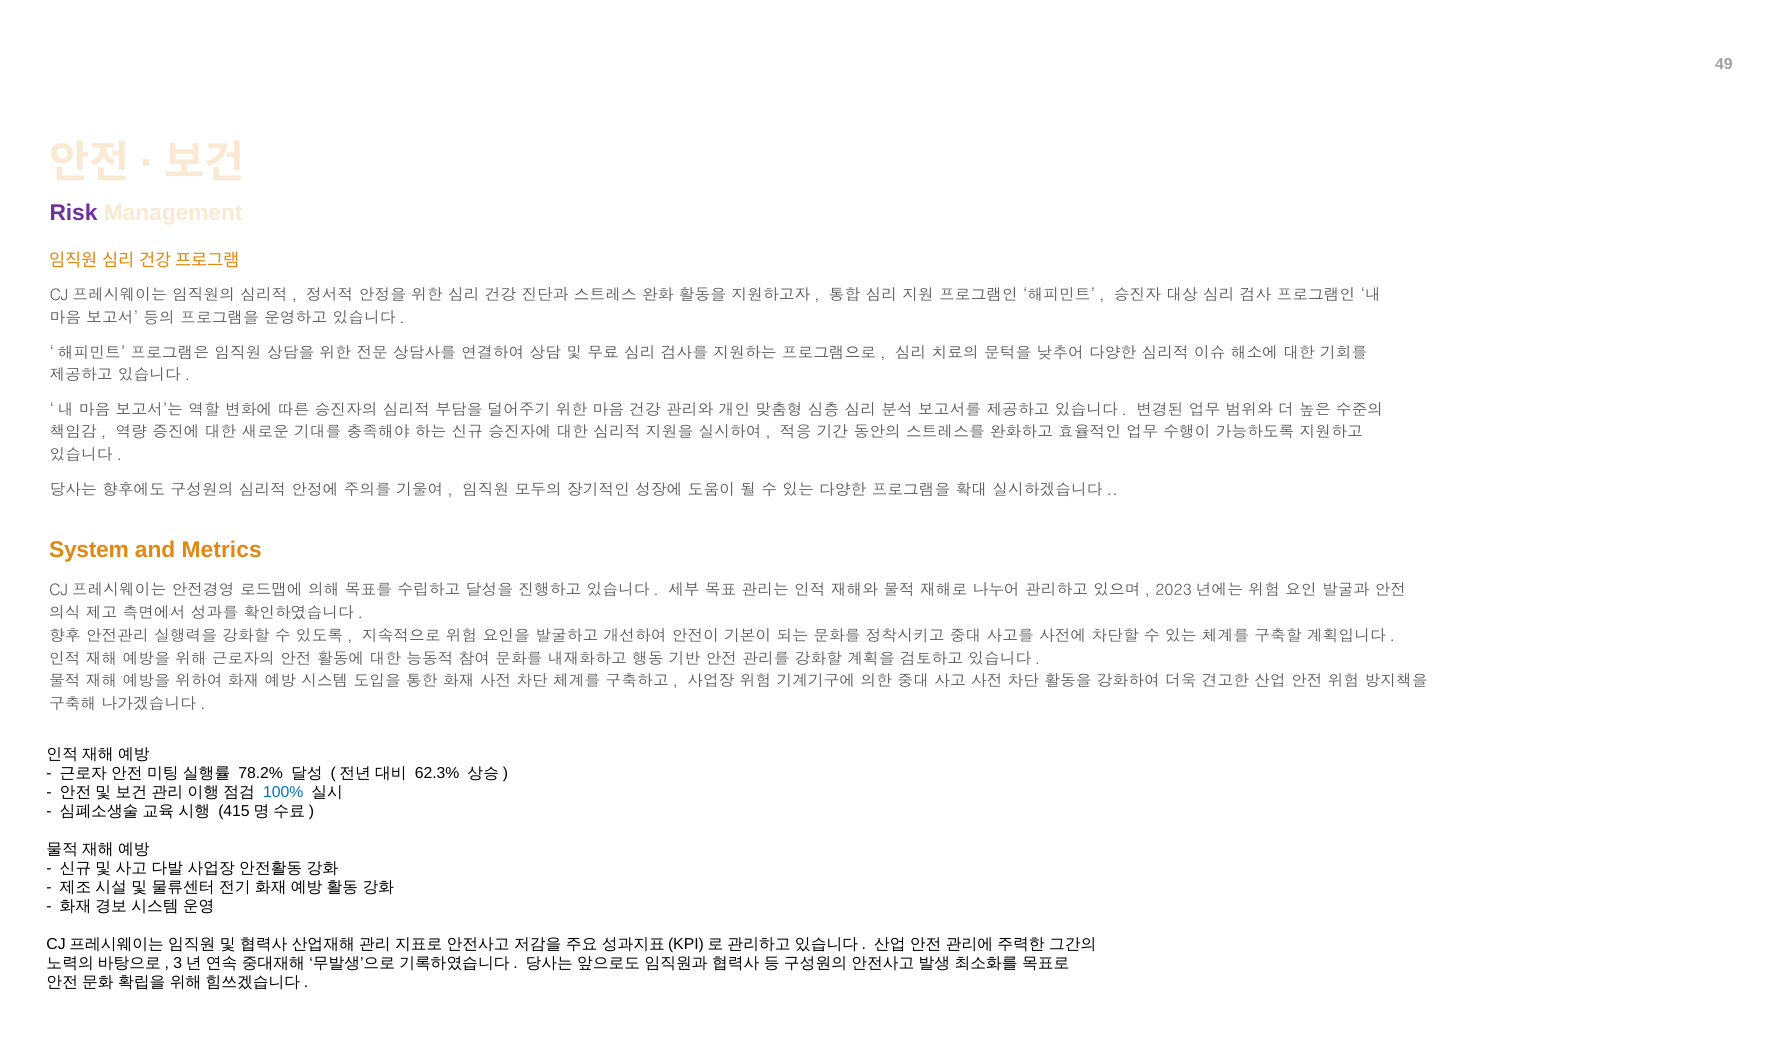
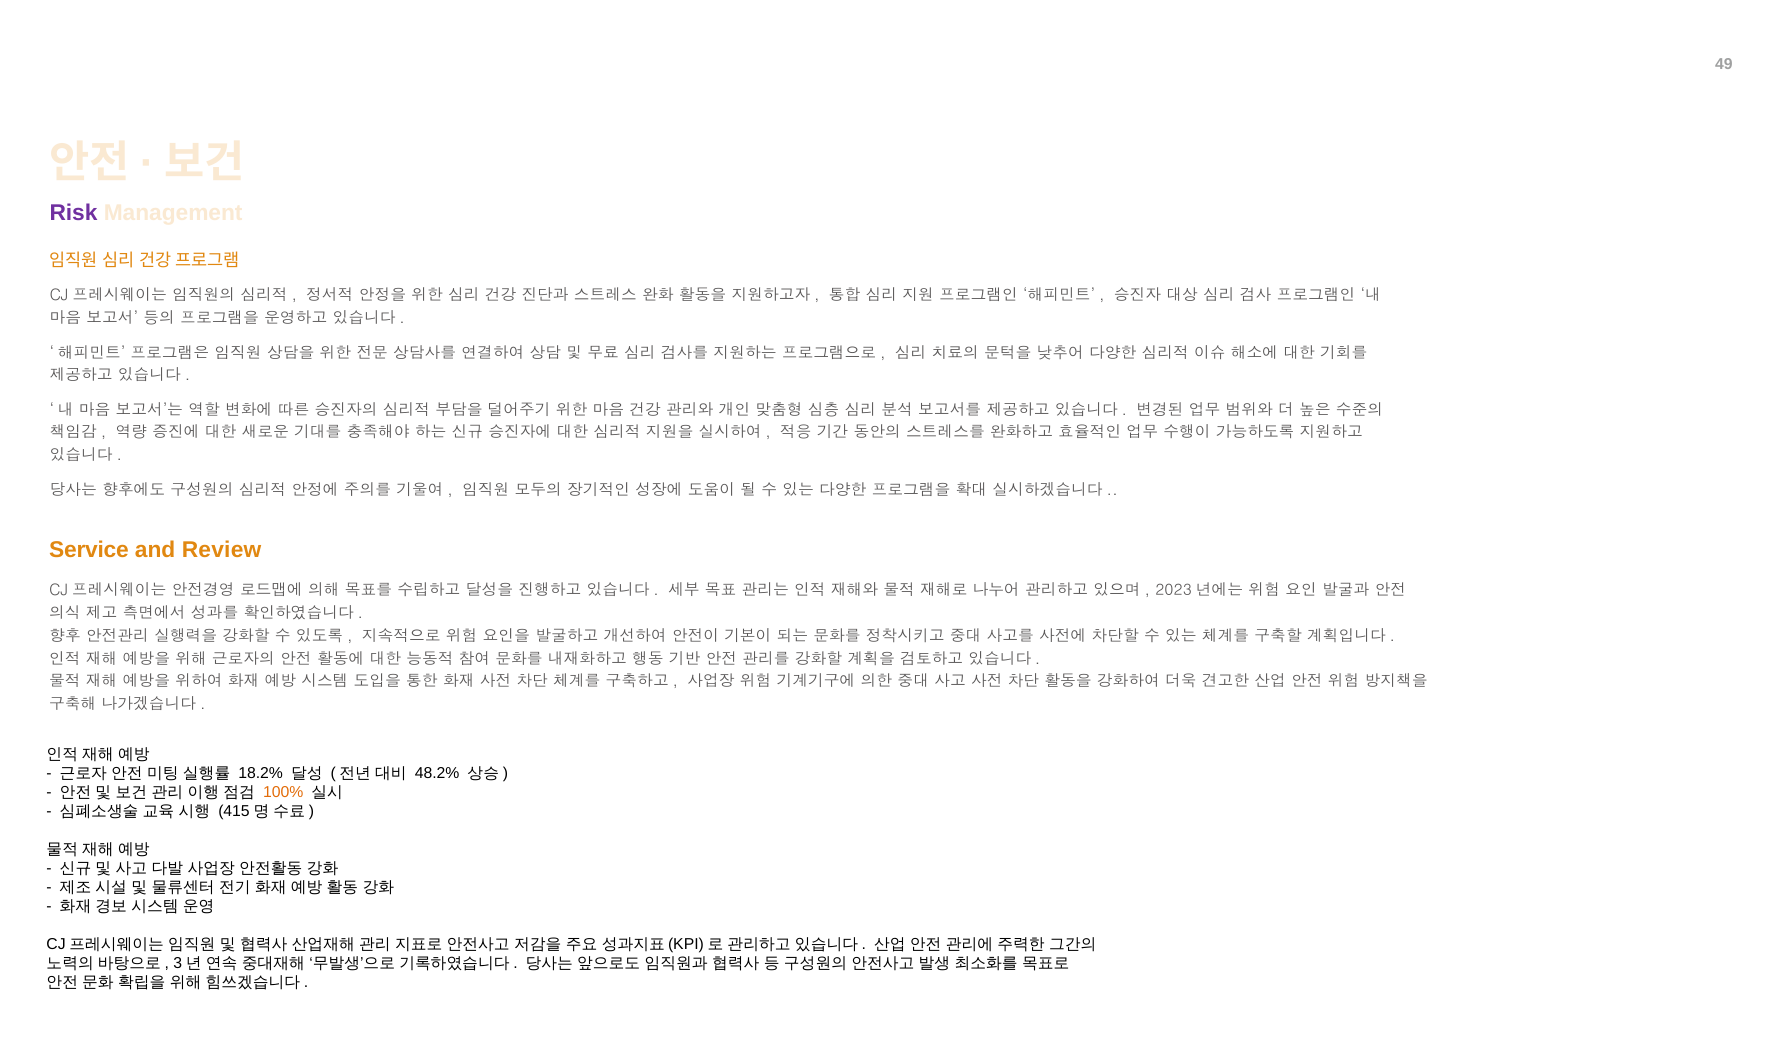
System: System -> Service (89, 550)
Metrics: Metrics -> Review (222, 550)
78.2%: 78.2% -> 18.2% (261, 774)
62.3%: 62.3% -> 48.2% (437, 774)
100% colour: blue -> orange (283, 793)
